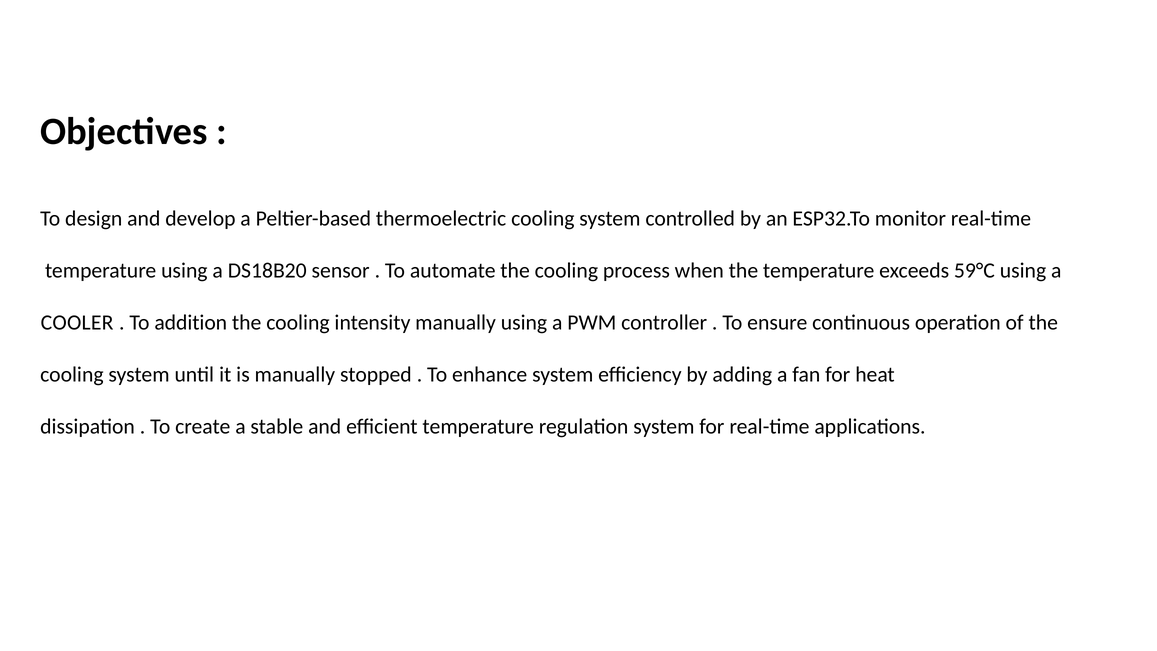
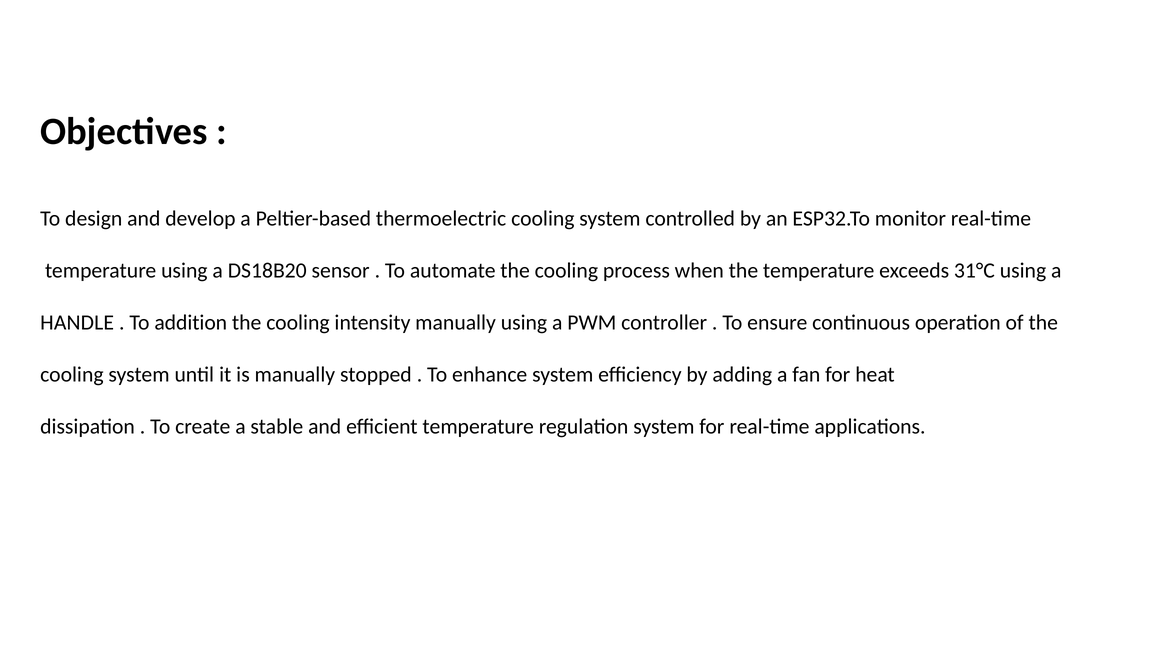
59°C: 59°C -> 31°C (974, 270)
COOLER: COOLER -> HANDLE (77, 322)
